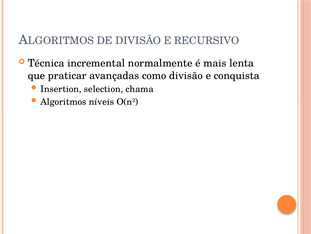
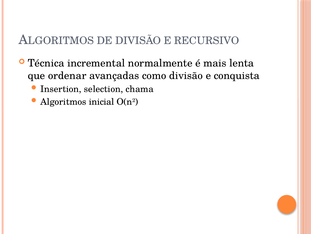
praticar: praticar -> ordenar (67, 75)
níveis: níveis -> inicial (102, 101)
